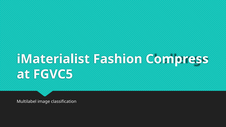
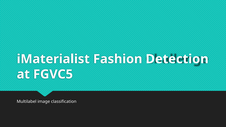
Compress: Compress -> Detection (177, 59)
